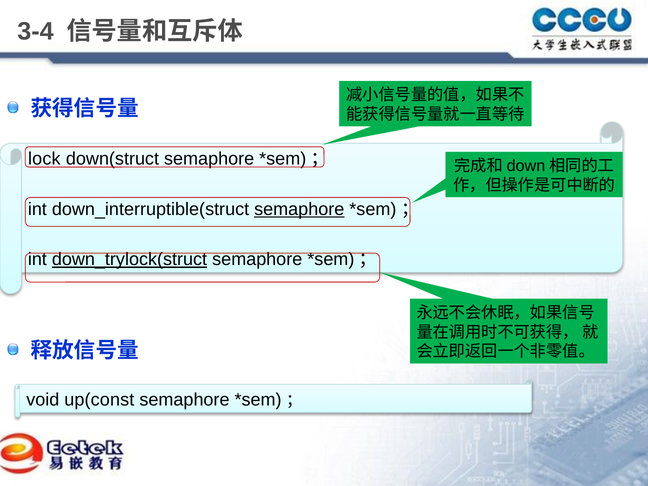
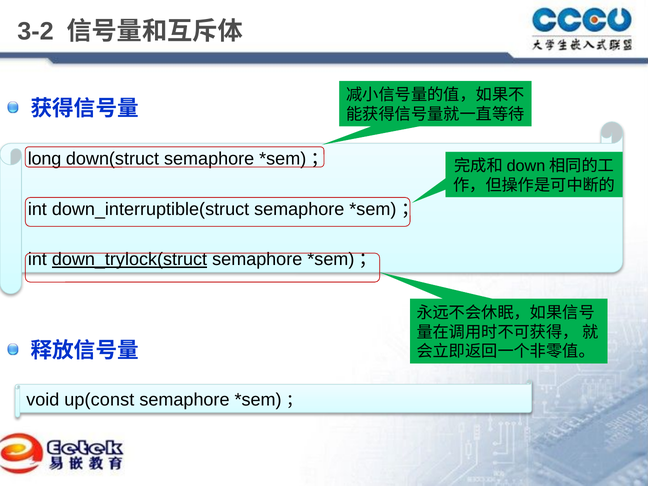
3-4: 3-4 -> 3-2 (35, 31)
lock: lock -> long (45, 159)
semaphore underline: present -> none (299, 209)
